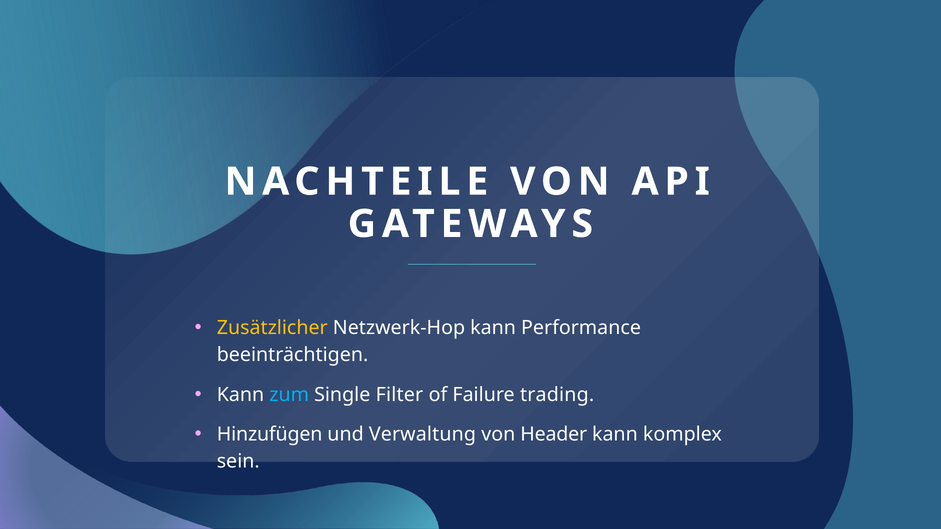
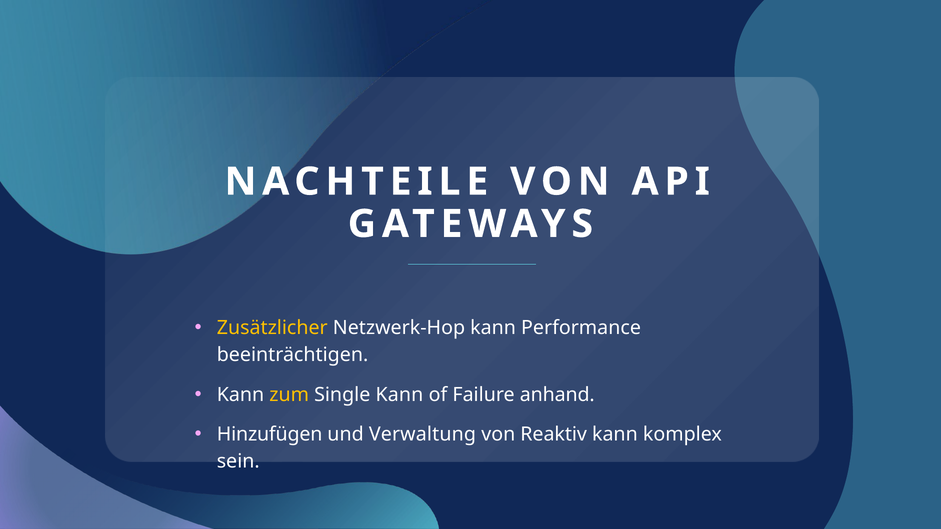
zum colour: light blue -> yellow (289, 395)
Single Filter: Filter -> Kann (399, 395)
trading: trading -> anhand (557, 395)
Header: Header -> Reaktiv (554, 435)
